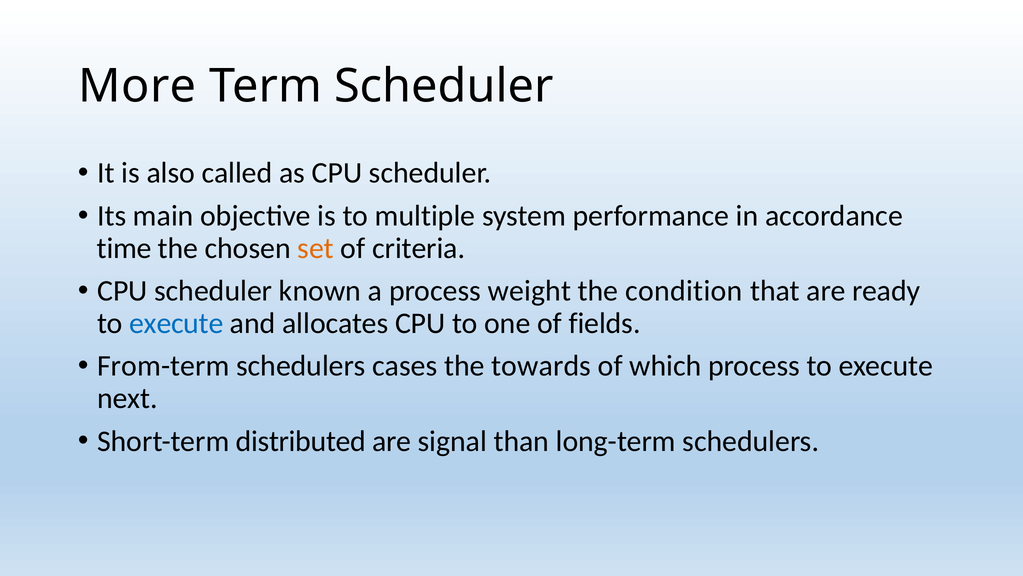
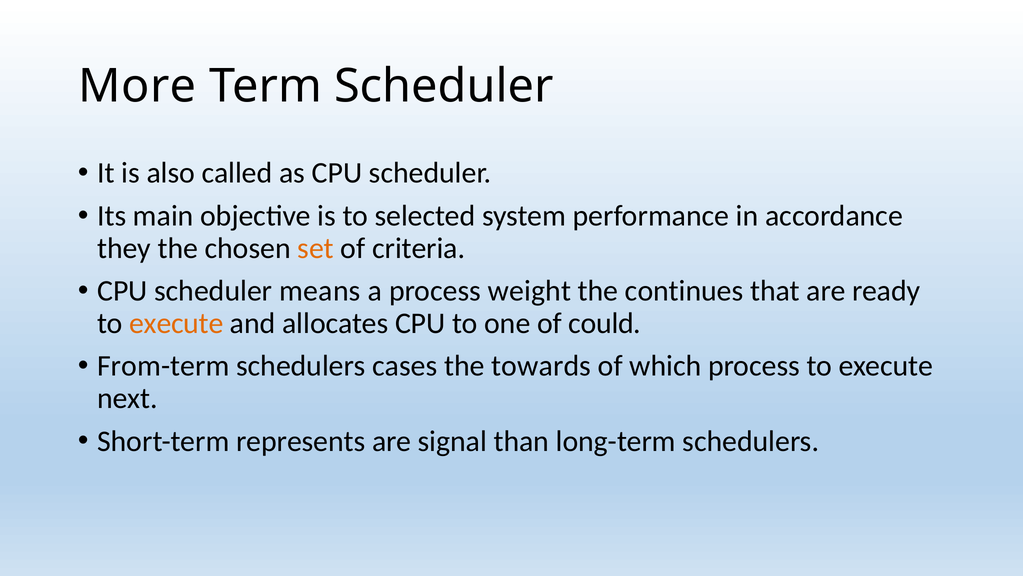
multiple: multiple -> selected (425, 216)
time: time -> they (124, 248)
known: known -> means (320, 291)
condition: condition -> continues (684, 291)
execute colour: blue -> orange (176, 323)
fields: fields -> could (605, 323)
distributed: distributed -> represents (301, 441)
